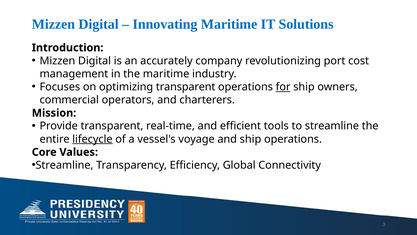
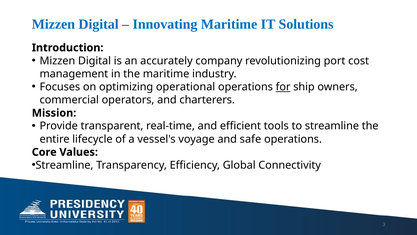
optimizing transparent: transparent -> operational (186, 87)
lifecycle underline: present -> none (92, 139)
and ship: ship -> safe (250, 139)
